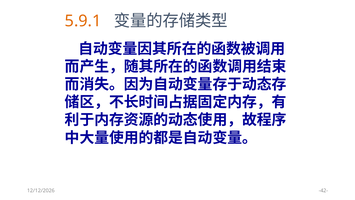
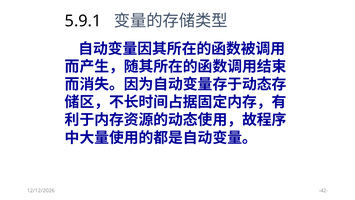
5.9.1 colour: orange -> black (83, 21)
